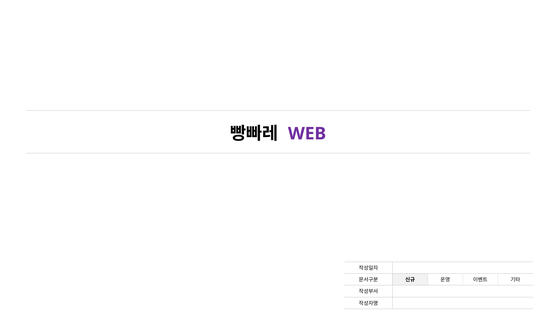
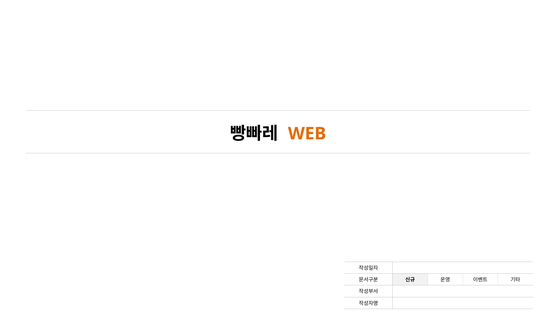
WEB colour: purple -> orange (307, 134)
